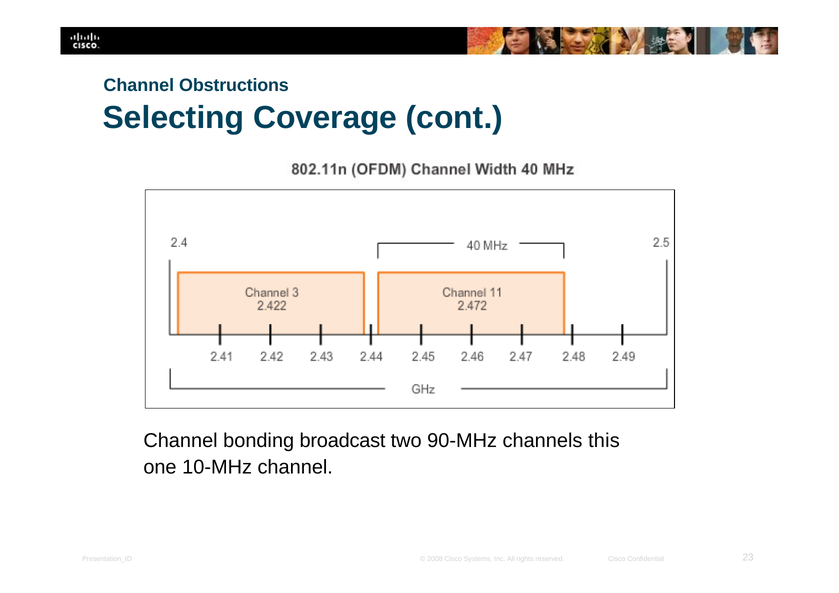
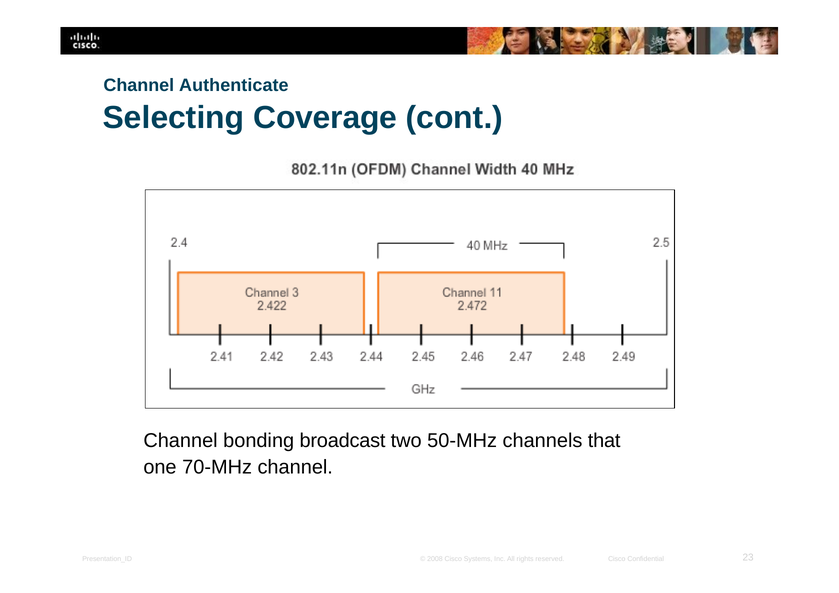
Obstructions: Obstructions -> Authenticate (234, 85)
90-MHz: 90-MHz -> 50-MHz (462, 441)
this: this -> that (604, 441)
10-MHz: 10-MHz -> 70-MHz (217, 467)
